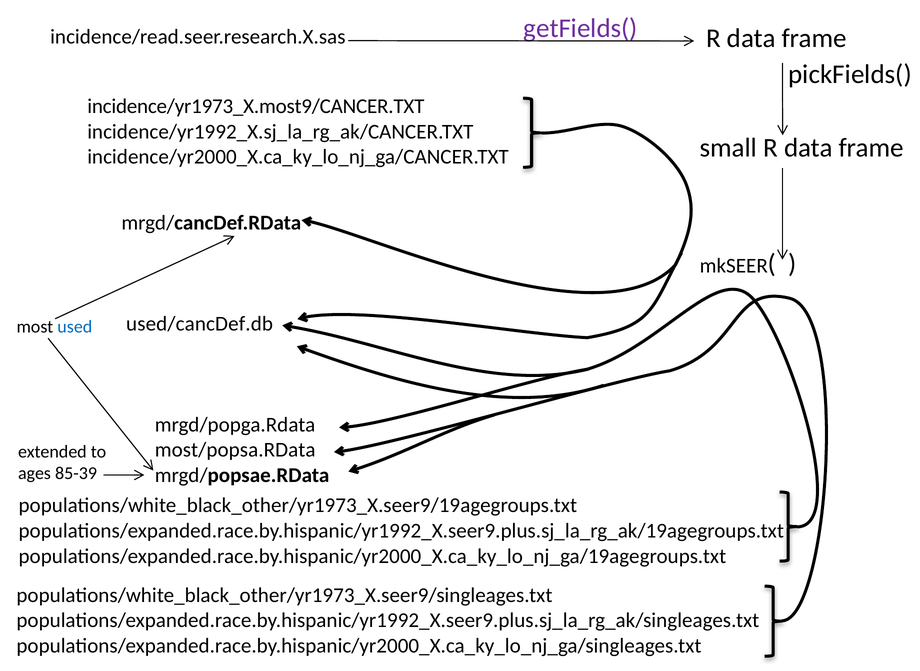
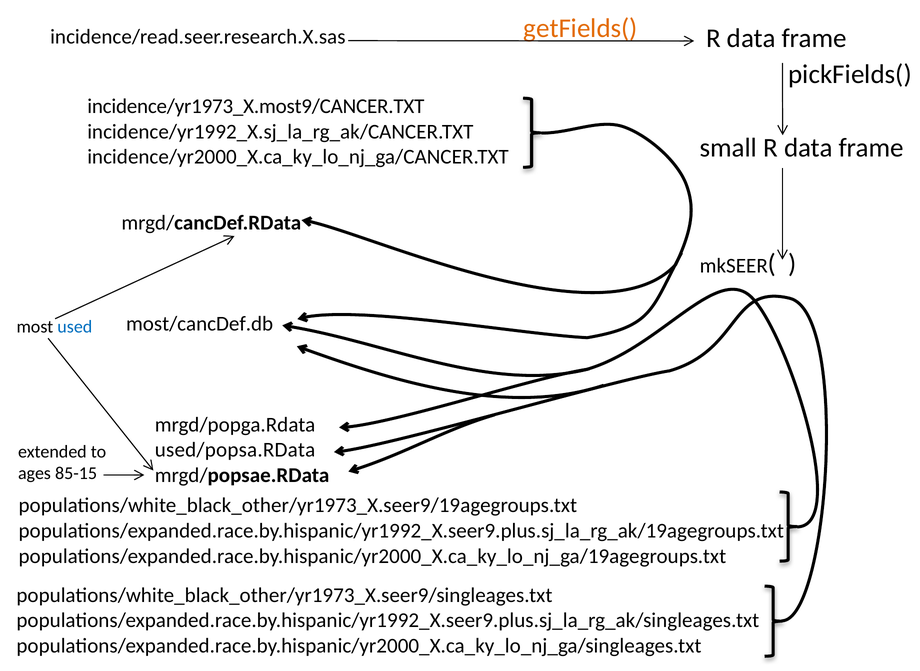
getFields( colour: purple -> orange (581, 28)
used/cancDef.db: used/cancDef.db -> most/cancDef.db (200, 324)
most/popsa.RData: most/popsa.RData -> used/popsa.RData (235, 450)
85-39: 85-39 -> 85-15 (76, 473)
